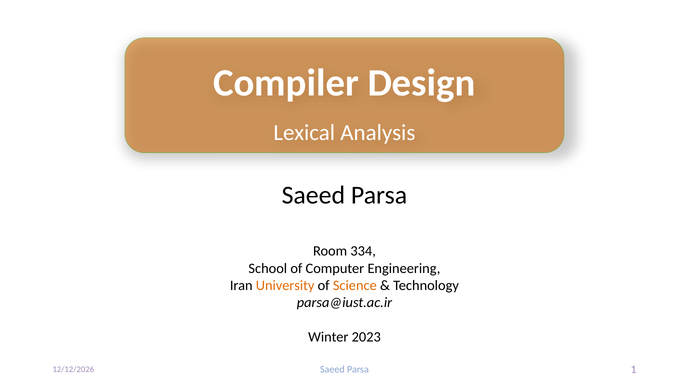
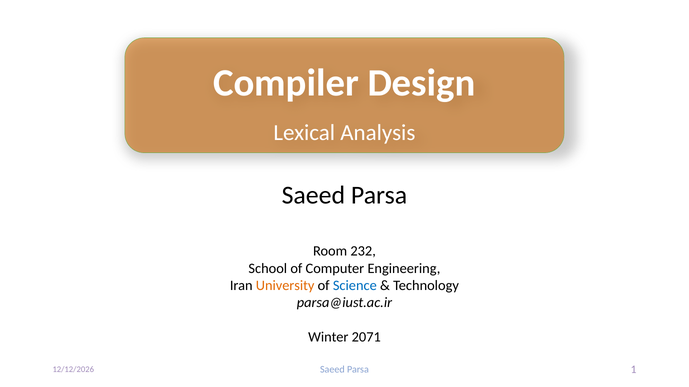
334: 334 -> 232 (363, 251)
Science colour: orange -> blue (355, 286)
2023: 2023 -> 2071 (366, 338)
